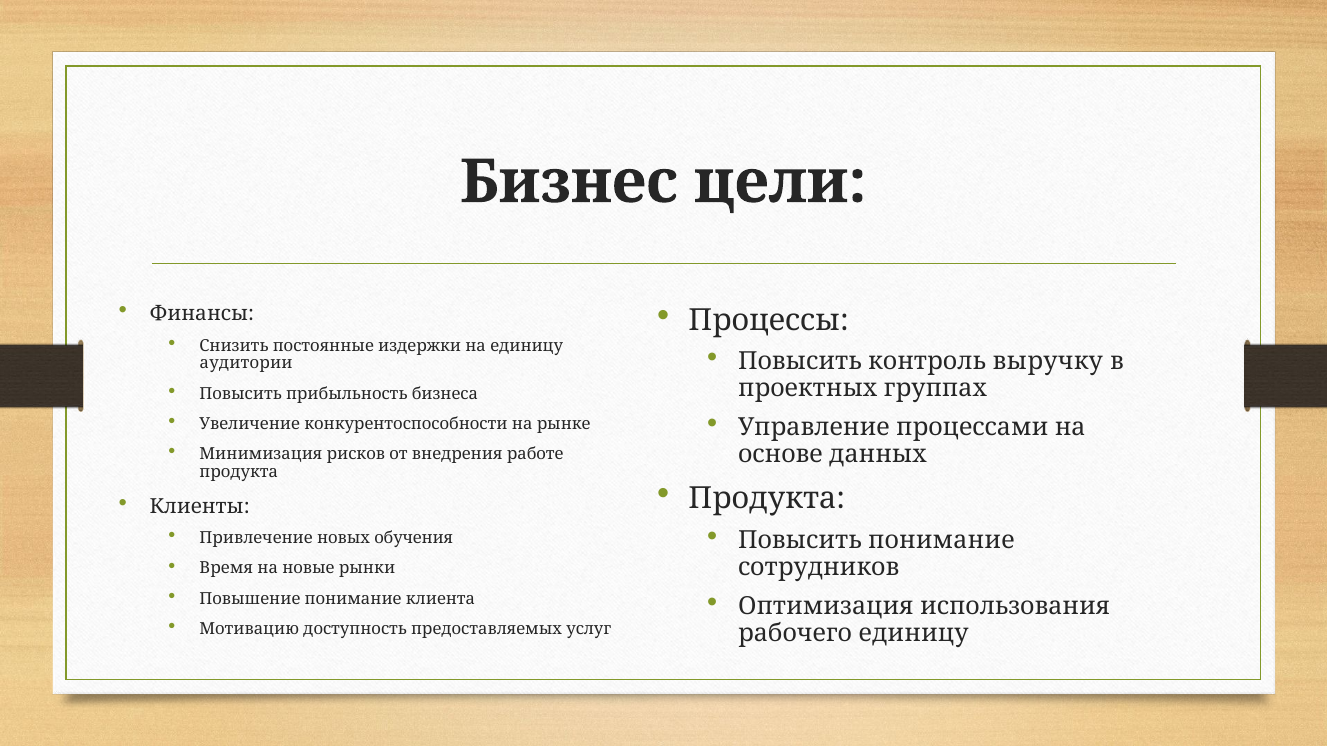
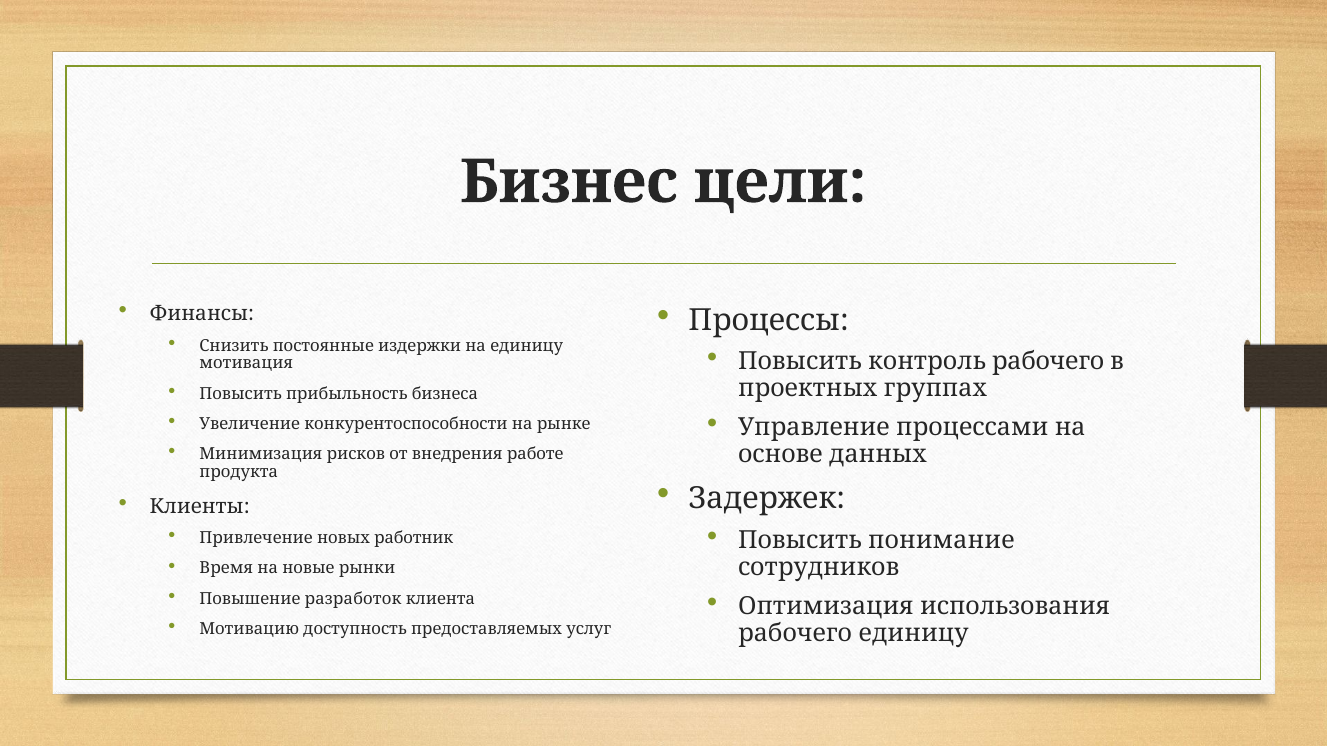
контроль выручку: выручку -> рабочего (1048, 362)
аудитории: аудитории -> мотивация (246, 364)
Продукта: Продукта -> Задержек (767, 499)
обучения: обучения -> работник (414, 539)
Повышение понимание: понимание -> разработок (353, 599)
